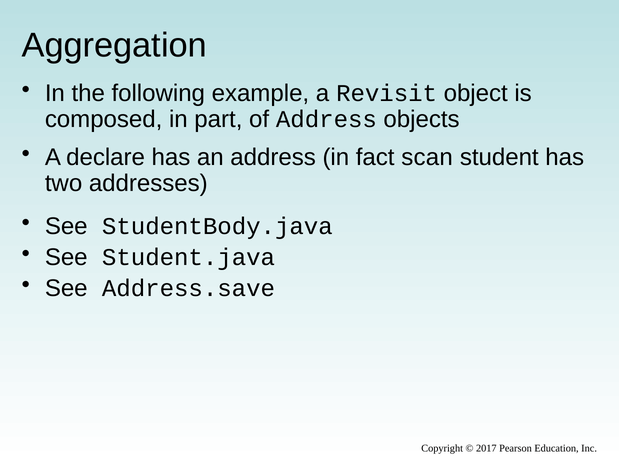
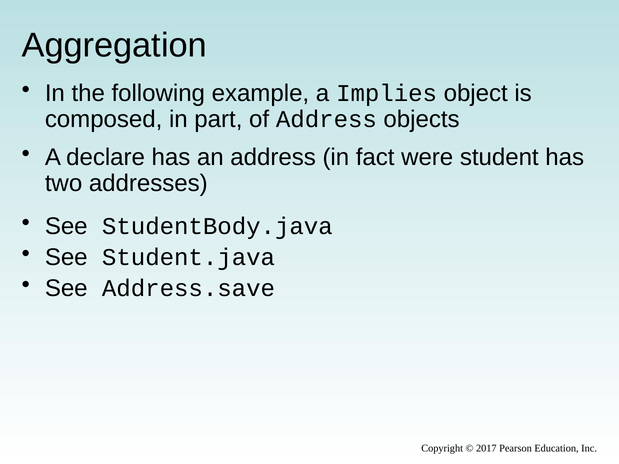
Revisit: Revisit -> Implies (387, 93)
scan: scan -> were (427, 157)
